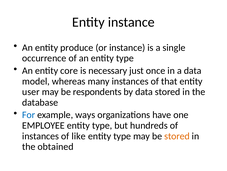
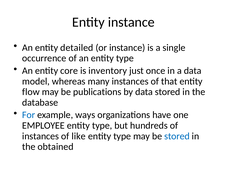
produce: produce -> detailed (77, 47)
necessary: necessary -> inventory (108, 70)
user: user -> flow (31, 91)
respondents: respondents -> publications (97, 91)
stored colour: orange -> blue (177, 136)
